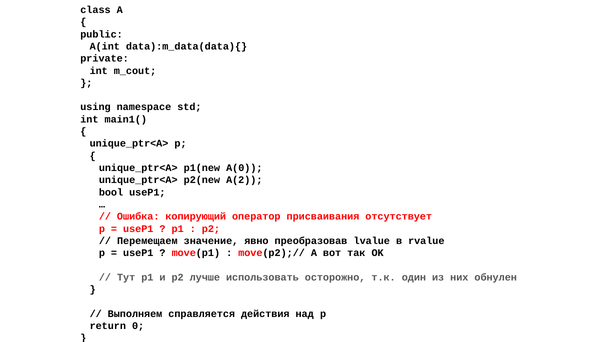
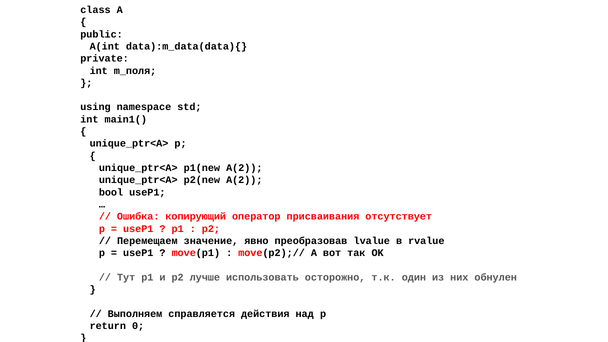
m_cout: m_cout -> m_поля (135, 71)
p1(new A(0: A(0 -> A(2 (244, 168)
